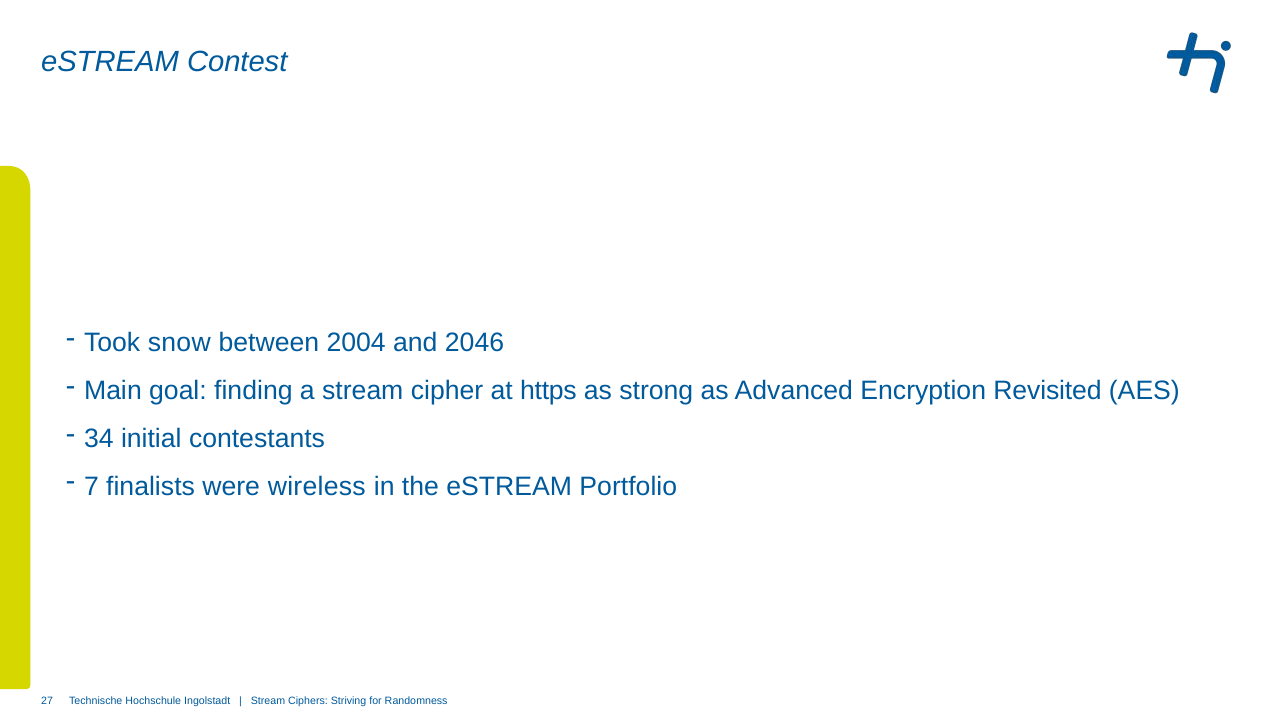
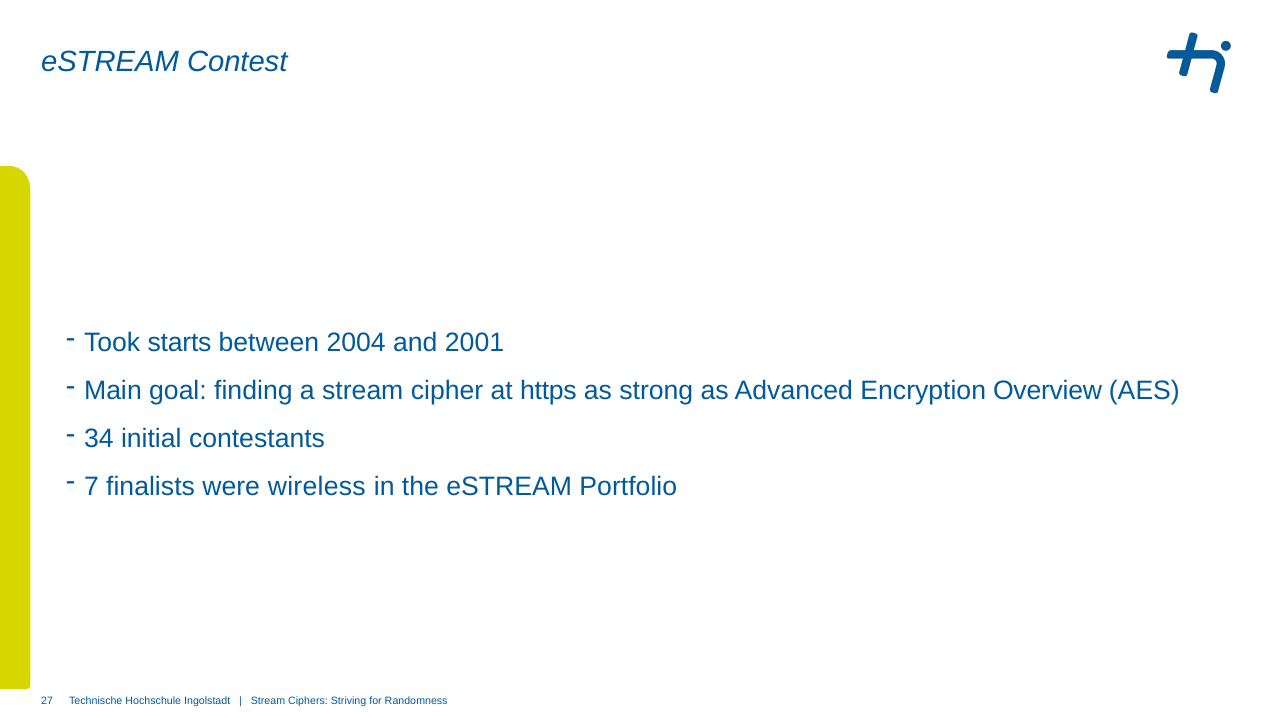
snow: snow -> starts (180, 343)
2046: 2046 -> 2001 (475, 343)
Revisited: Revisited -> Overview (1048, 391)
